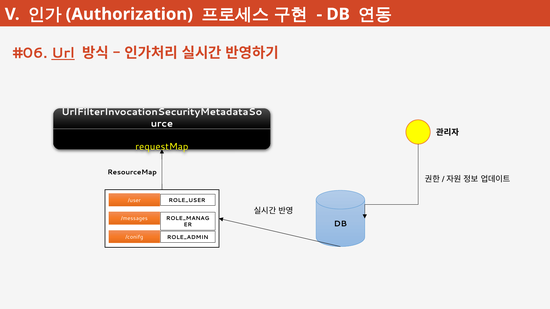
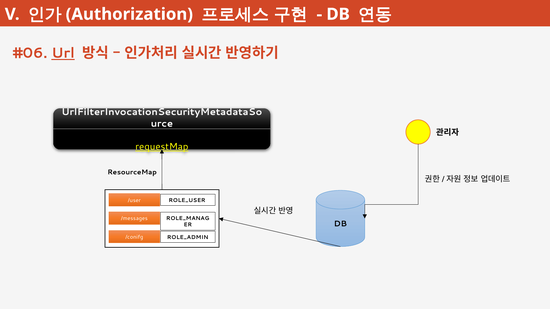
requestMap underline: none -> present (162, 147)
